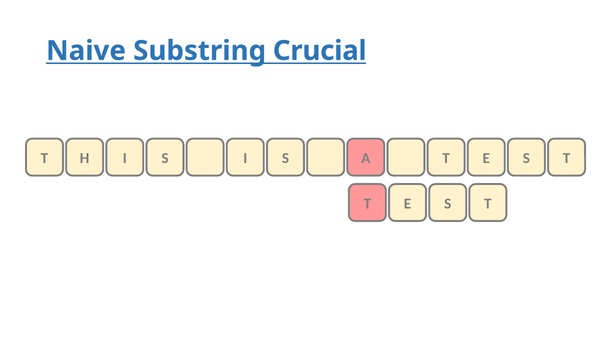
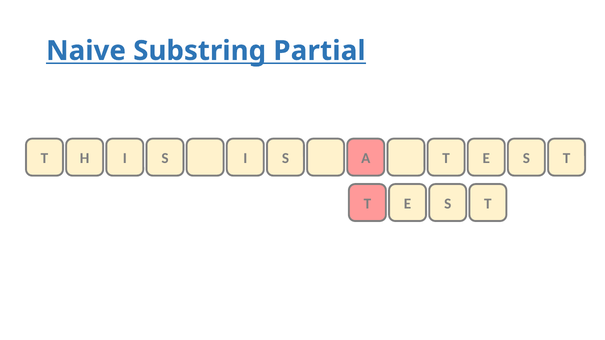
Crucial: Crucial -> Partial (320, 51)
